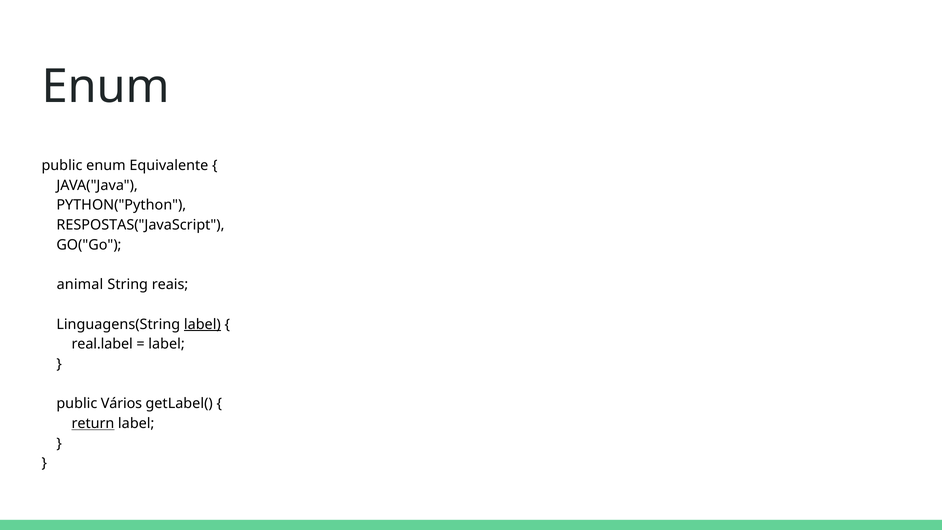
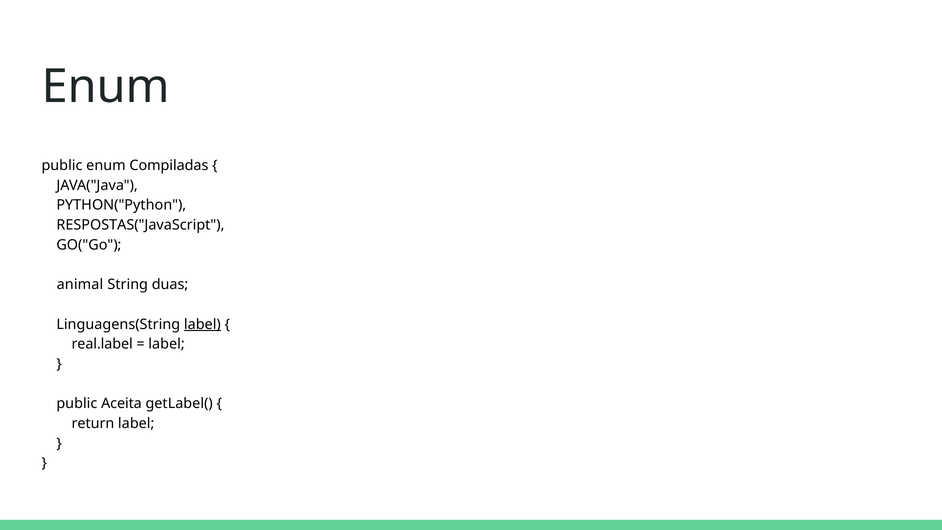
Equivalente: Equivalente -> Compiladas (169, 165)
reais: reais -> duas (170, 285)
Vários: Vários -> Aceita (121, 404)
return underline: present -> none (93, 423)
